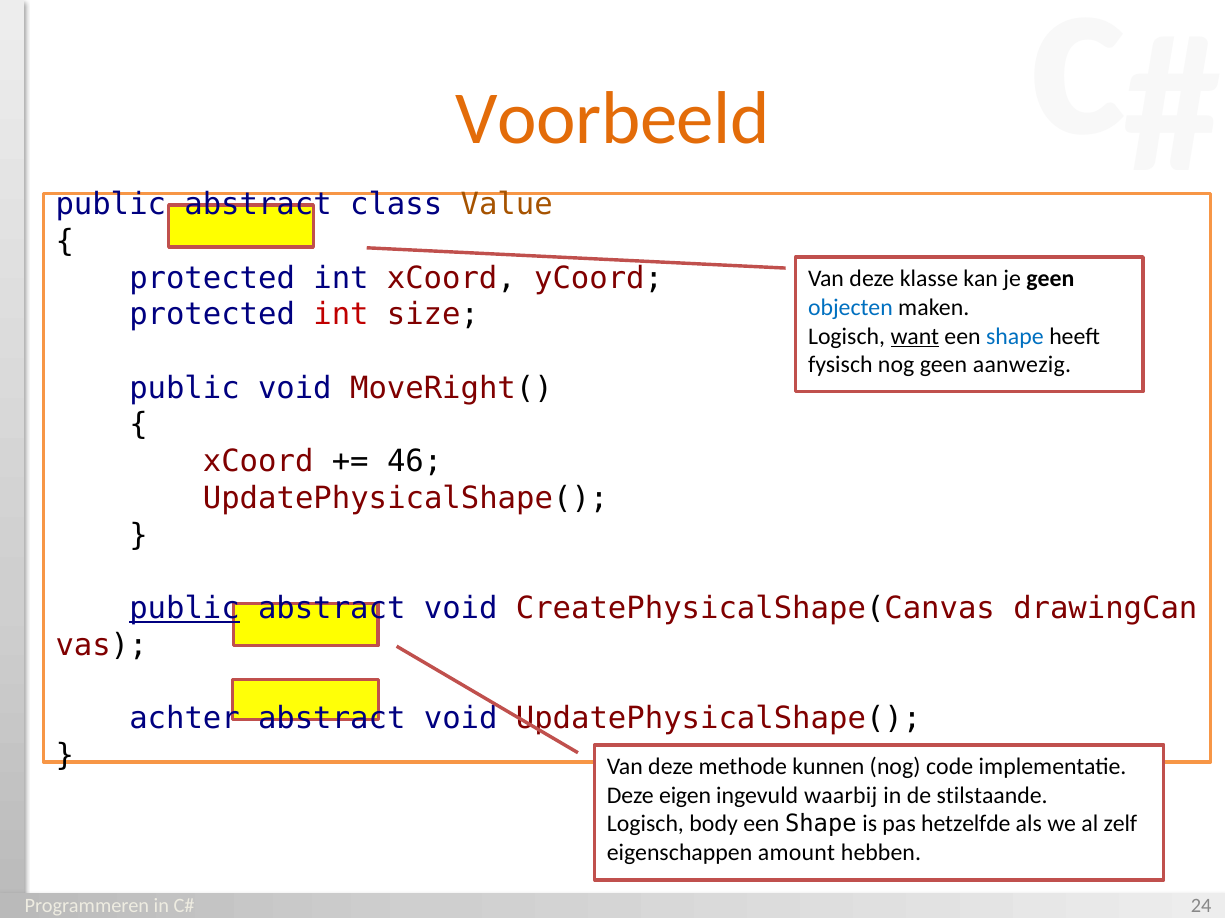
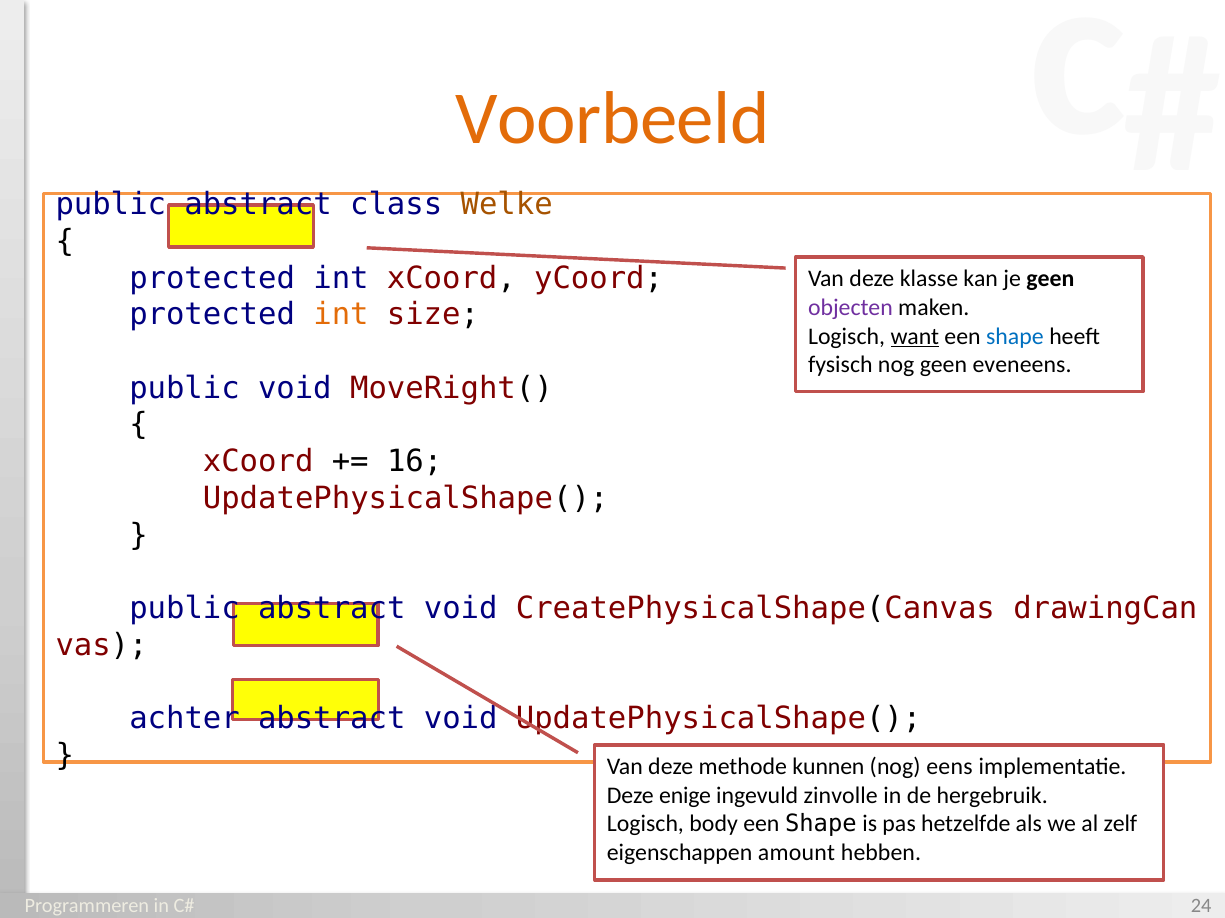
Value: Value -> Welke (507, 205)
objecten colour: blue -> purple (850, 308)
int colour: red -> orange (341, 315)
aanwezig: aanwezig -> eveneens (1022, 365)
46: 46 -> 16 (415, 462)
public underline: present -> none (185, 609)
code: code -> eens (950, 768)
eigen: eigen -> enige (685, 796)
waarbij: waarbij -> zinvolle (841, 796)
stilstaande: stilstaande -> hergebruik (992, 796)
